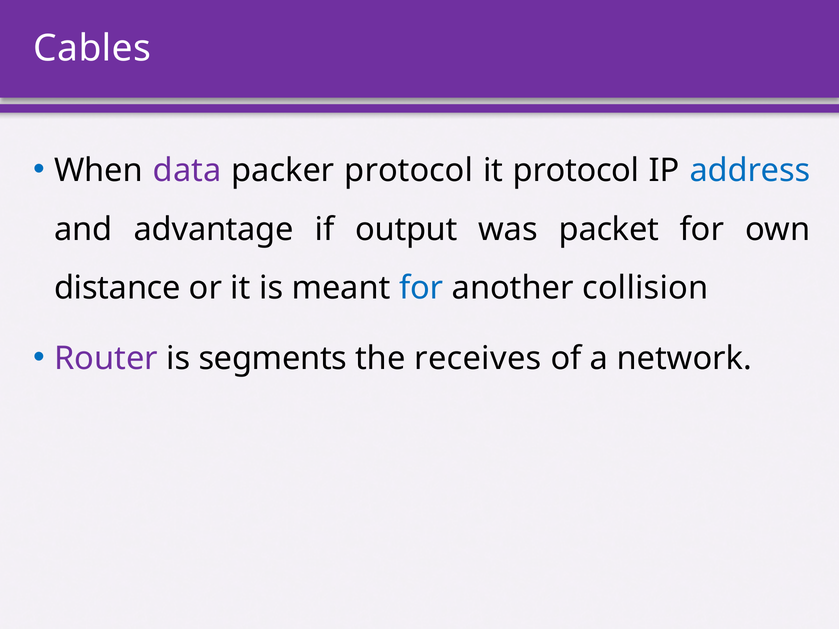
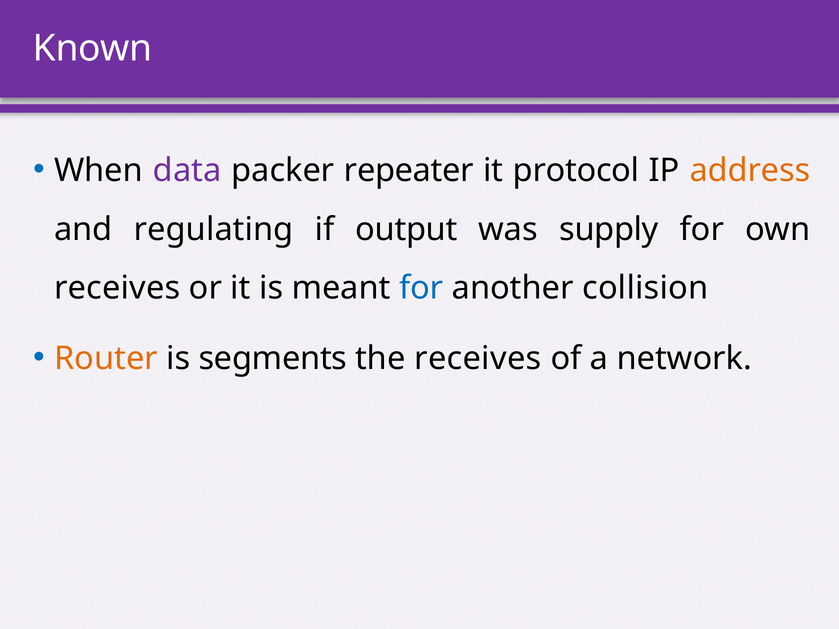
Cables: Cables -> Known (93, 49)
packer protocol: protocol -> repeater (409, 171)
address colour: blue -> orange (750, 171)
advantage: advantage -> regulating (214, 229)
packet: packet -> supply (609, 229)
distance: distance -> receives (117, 288)
Router colour: purple -> orange (106, 359)
